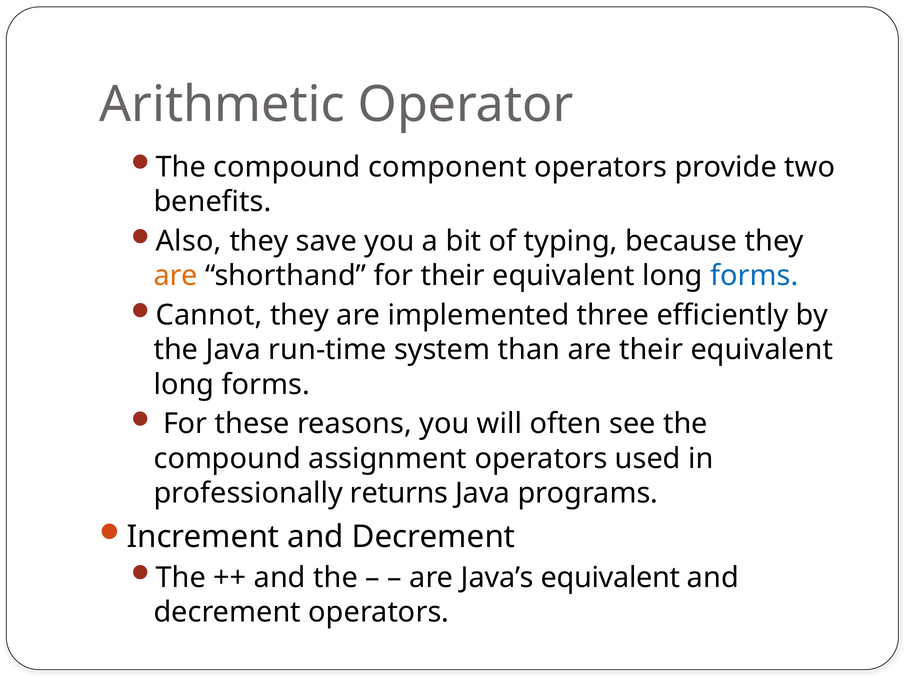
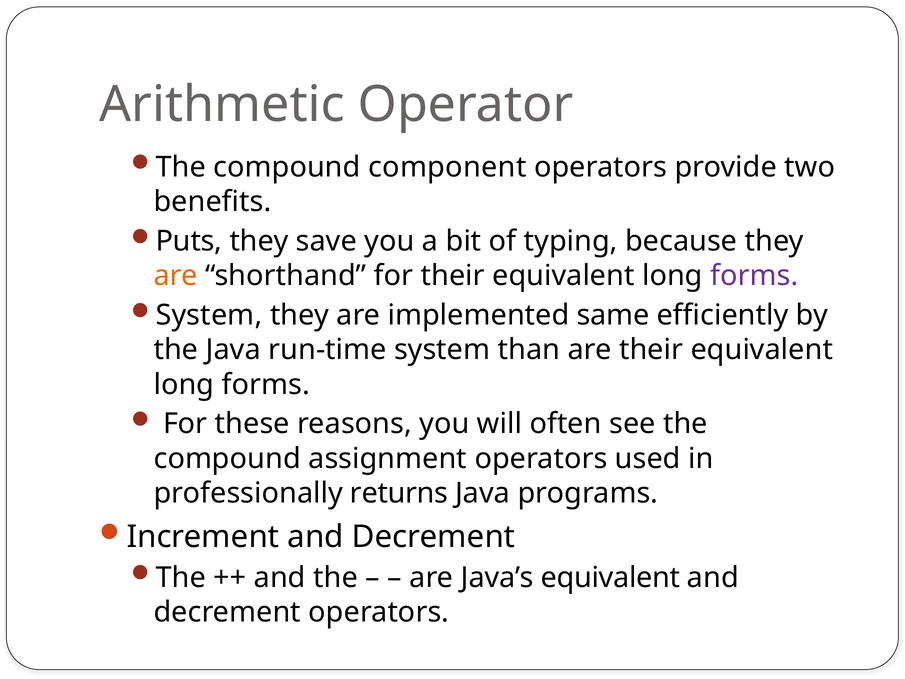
Also: Also -> Puts (189, 241)
forms colour: blue -> purple (754, 276)
Cannot: Cannot -> System (209, 315)
three: three -> same (613, 315)
